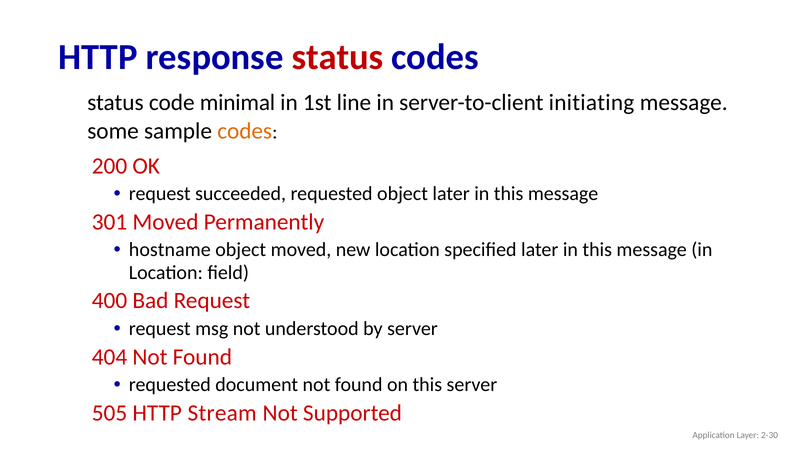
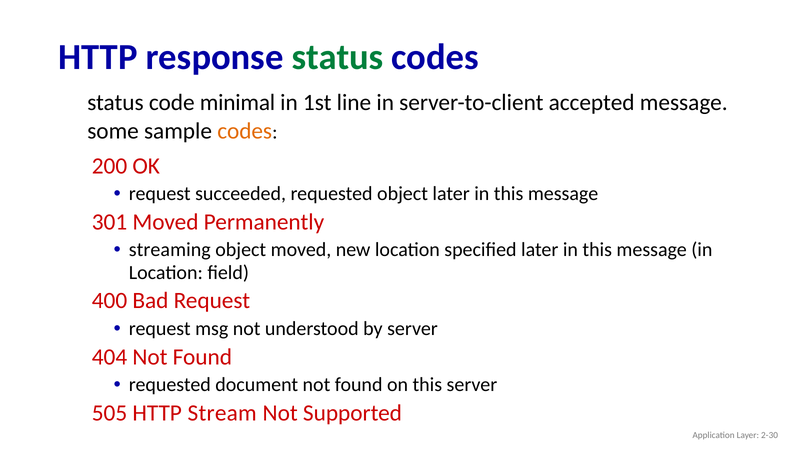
status colour: red -> green (337, 57)
initiating: initiating -> accepted (592, 102)
hostname: hostname -> streaming (170, 250)
